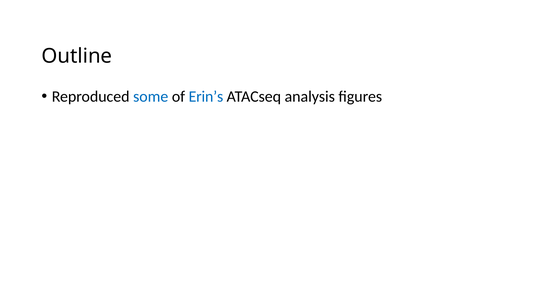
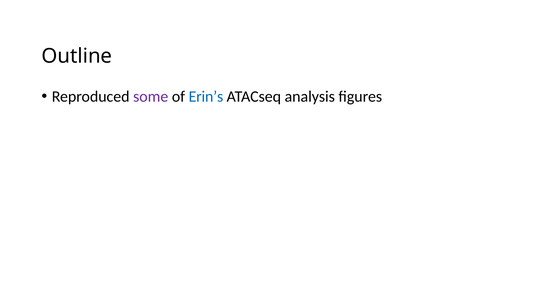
some colour: blue -> purple (151, 96)
